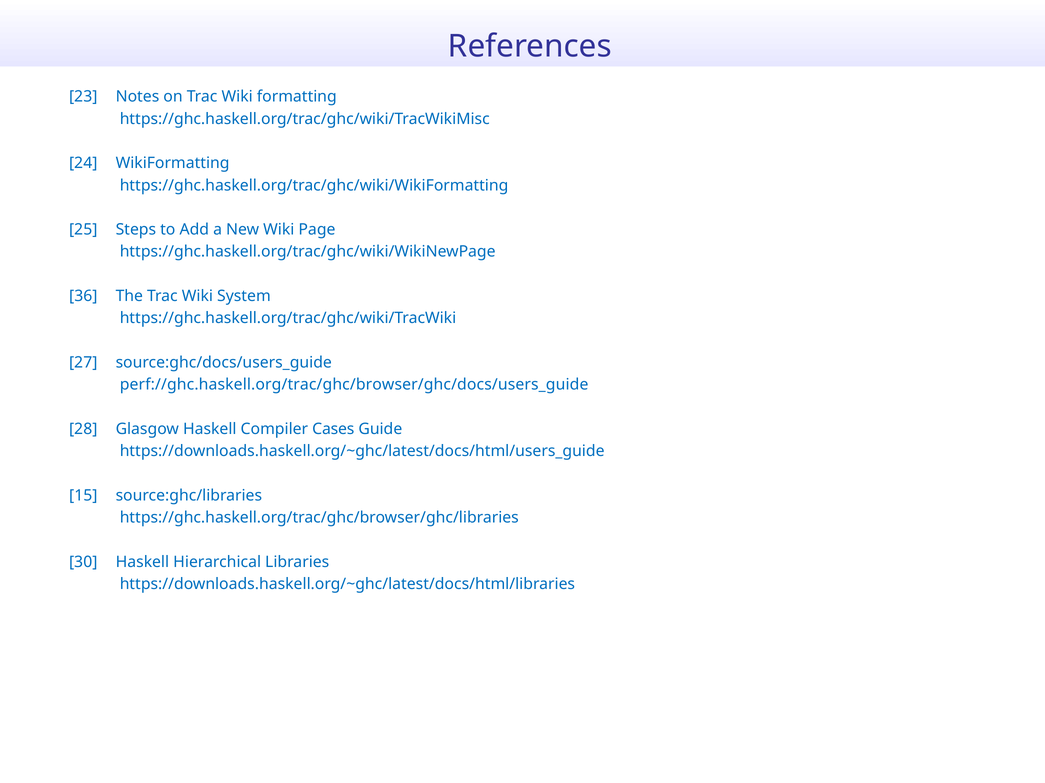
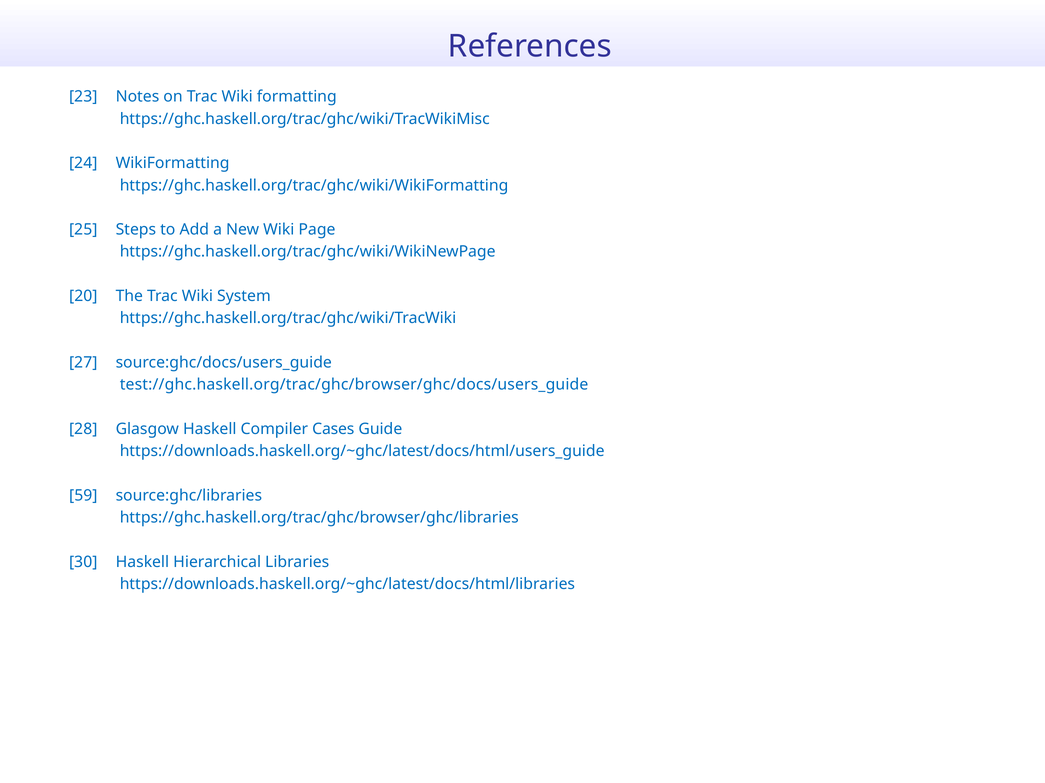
36: 36 -> 20 (83, 296)
perf://ghc.haskell.org/trac/ghc/browser/ghc/docs/users_guide: perf://ghc.haskell.org/trac/ghc/browser/ghc/docs/users_guide -> test://ghc.haskell.org/trac/ghc/browser/ghc/docs/users_guide (354, 385)
15: 15 -> 59 (83, 496)
